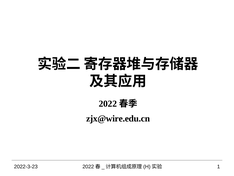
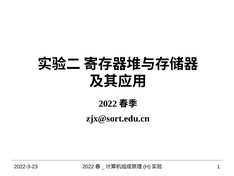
zjx@wire.edu.cn: zjx@wire.edu.cn -> zjx@sort.edu.cn (118, 118)
